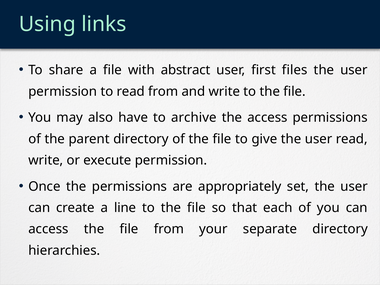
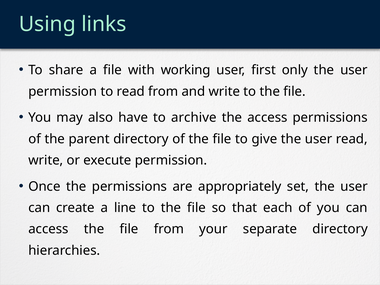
abstract: abstract -> working (186, 70)
files: files -> only (295, 70)
